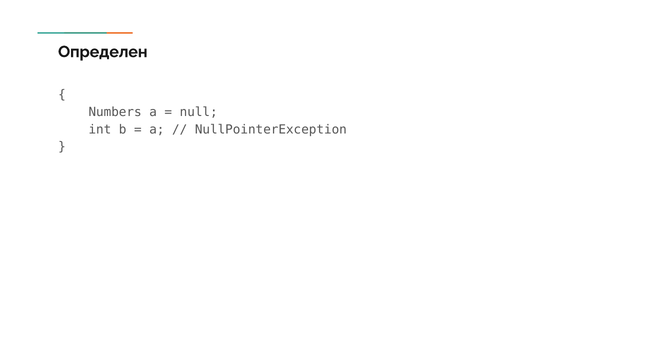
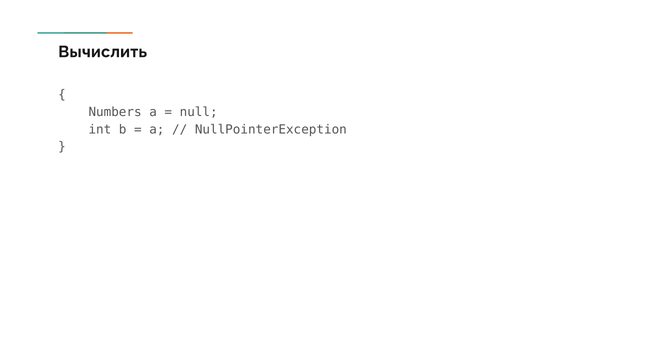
Определен: Определен -> Вычислить (103, 52)
